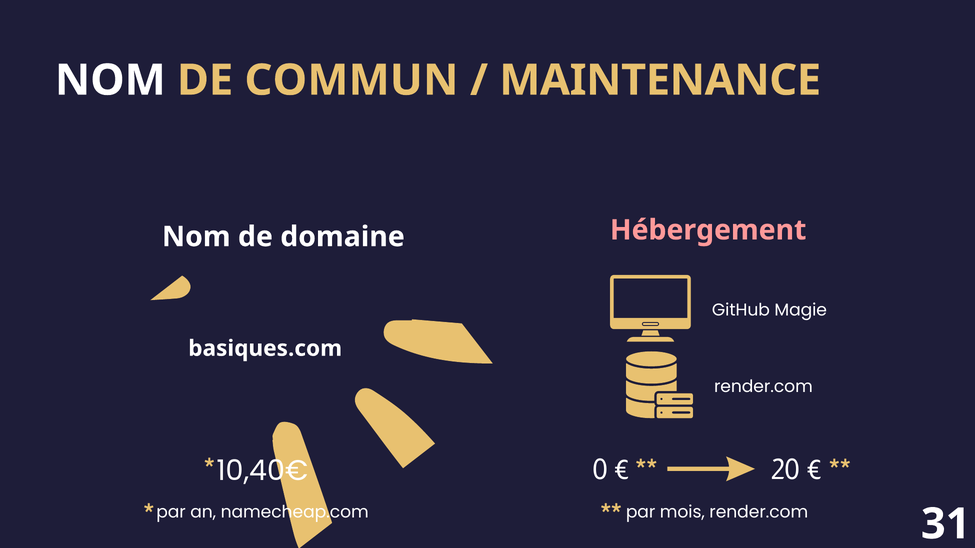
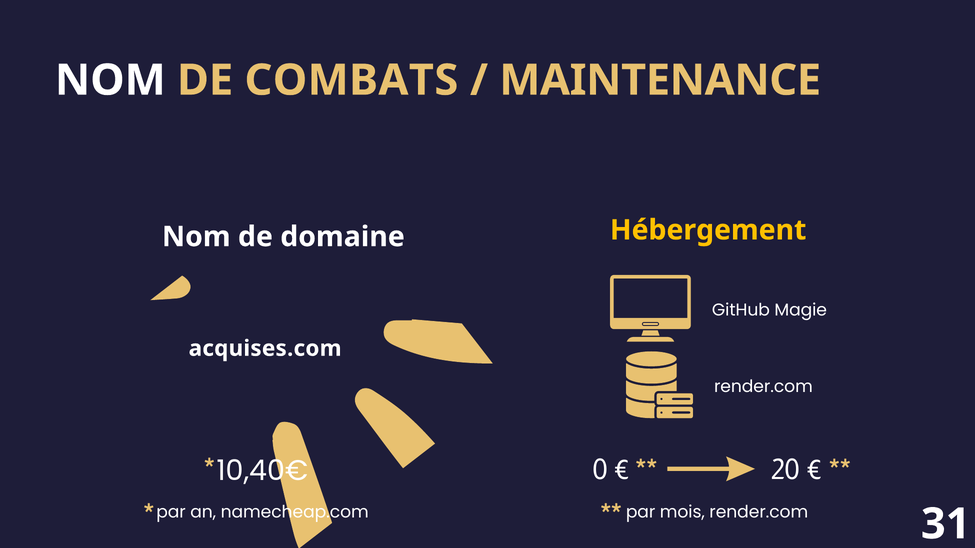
COMMUN: COMMUN -> COMBATS (351, 80)
Hébergement colour: pink -> yellow (708, 230)
basiques.com: basiques.com -> acquises.com (265, 349)
